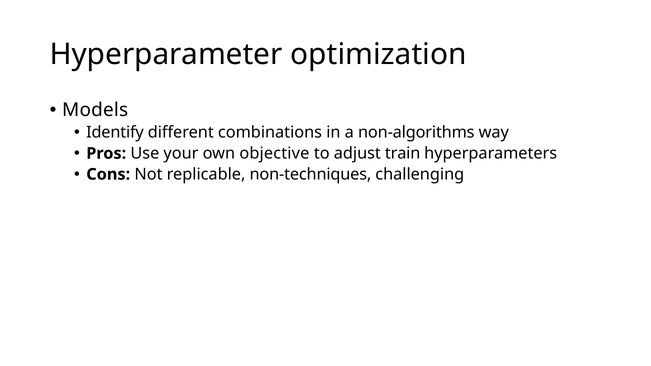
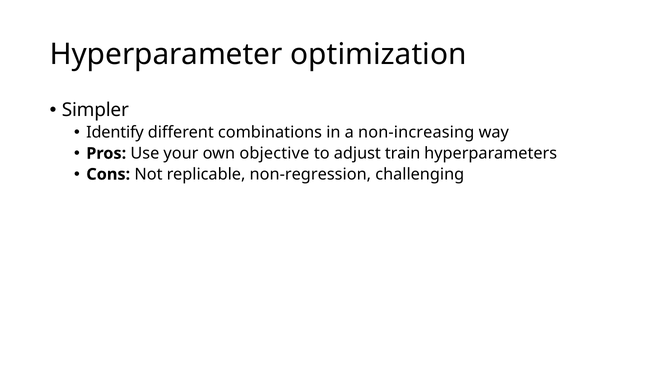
Models: Models -> Simpler (95, 110)
non-algorithms: non-algorithms -> non-increasing (416, 133)
non-techniques: non-techniques -> non-regression (310, 174)
